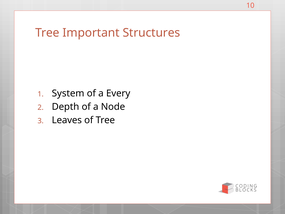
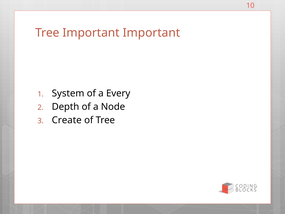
Important Structures: Structures -> Important (151, 33)
Leaves: Leaves -> Create (67, 120)
